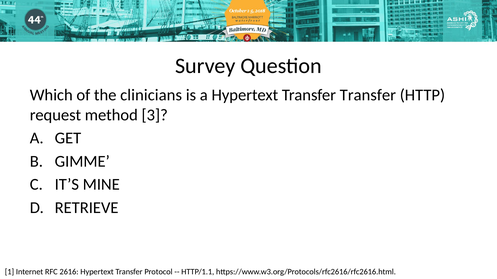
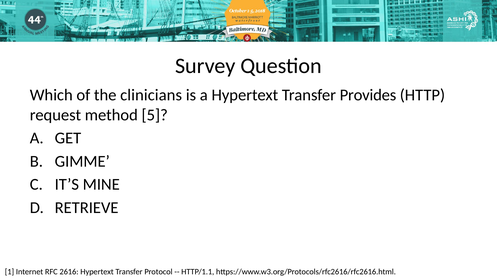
Transfer Transfer: Transfer -> Provides (368, 95)
3: 3 -> 5 (155, 115)
